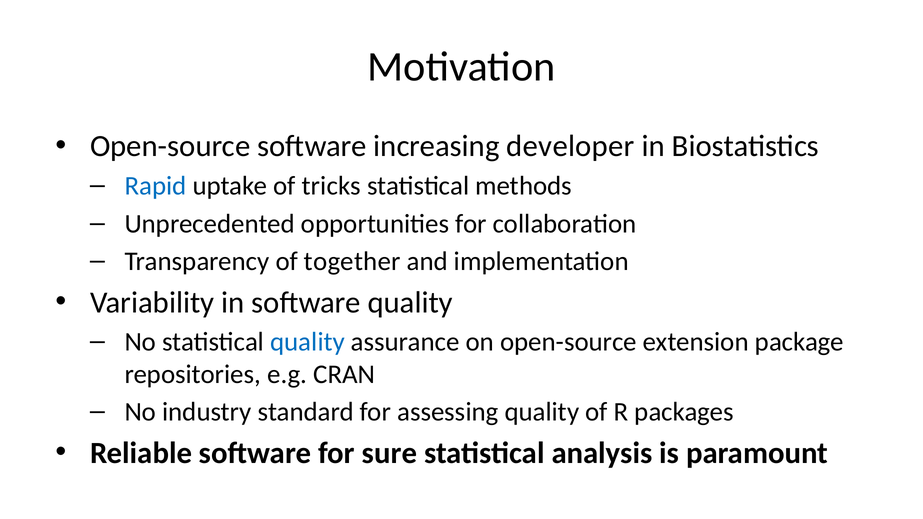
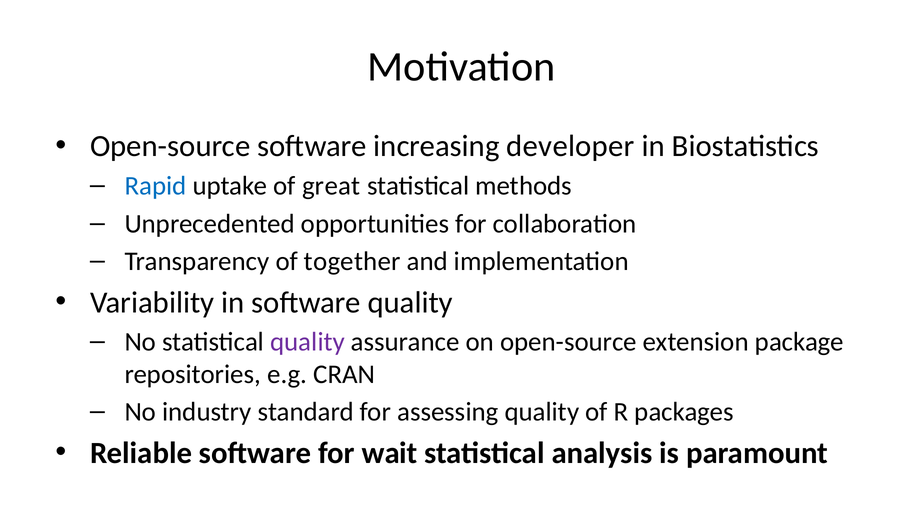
tricks: tricks -> great (331, 186)
quality colour: blue -> purple (308, 342)
sure: sure -> wait (390, 453)
